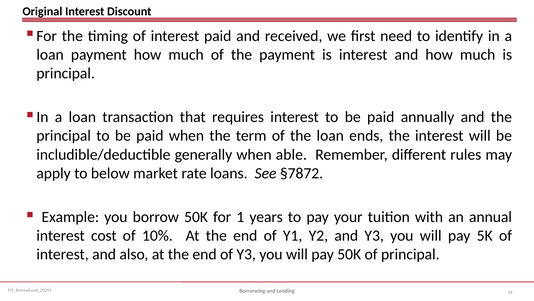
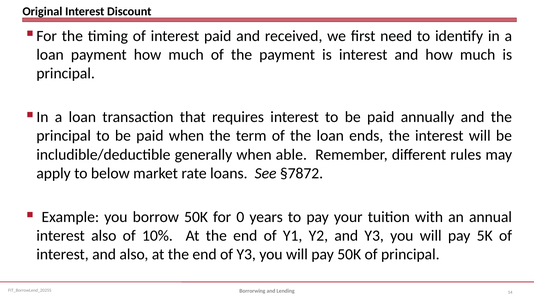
1: 1 -> 0 (240, 217)
interest cost: cost -> also (104, 235)
